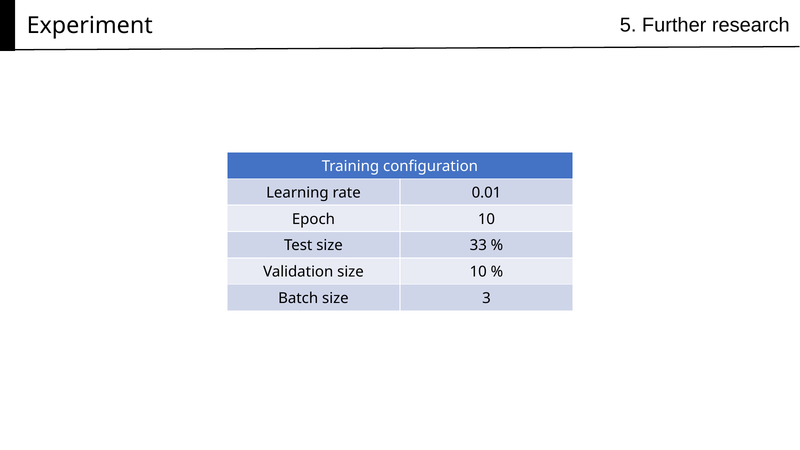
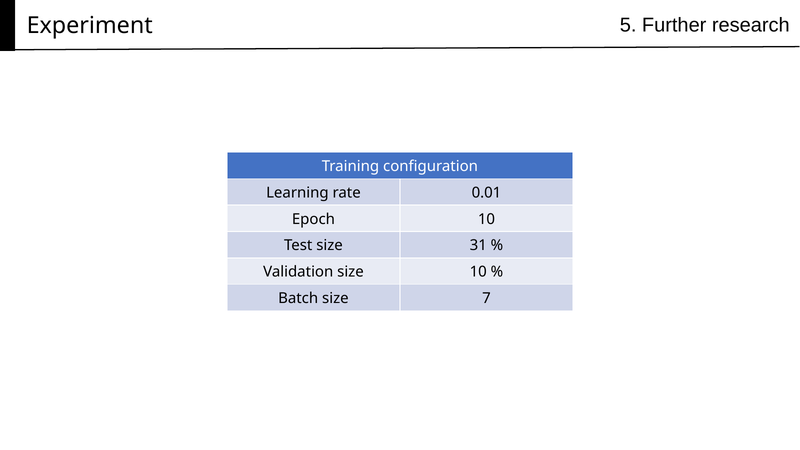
33: 33 -> 31 (478, 246)
3: 3 -> 7 (487, 298)
